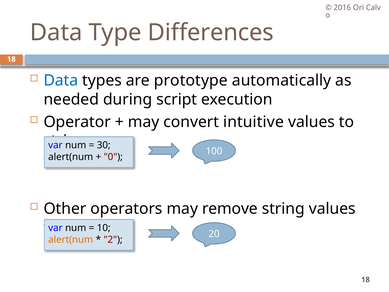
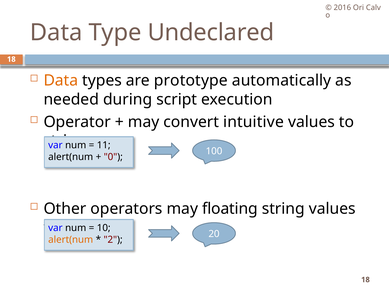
Differences: Differences -> Undeclared (211, 32)
Data colour: blue -> orange (61, 80)
30: 30 -> 11 (104, 145)
remove: remove -> floating (230, 208)
